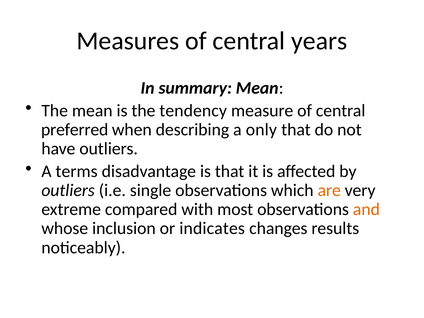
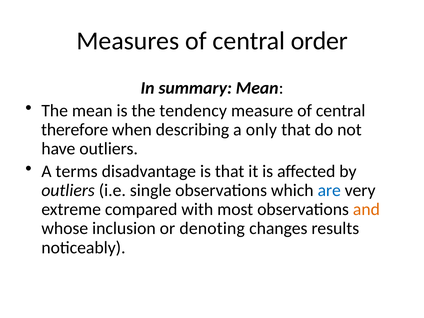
years: years -> order (319, 41)
preferred: preferred -> therefore (75, 130)
are colour: orange -> blue (329, 190)
indicates: indicates -> denoting (212, 228)
